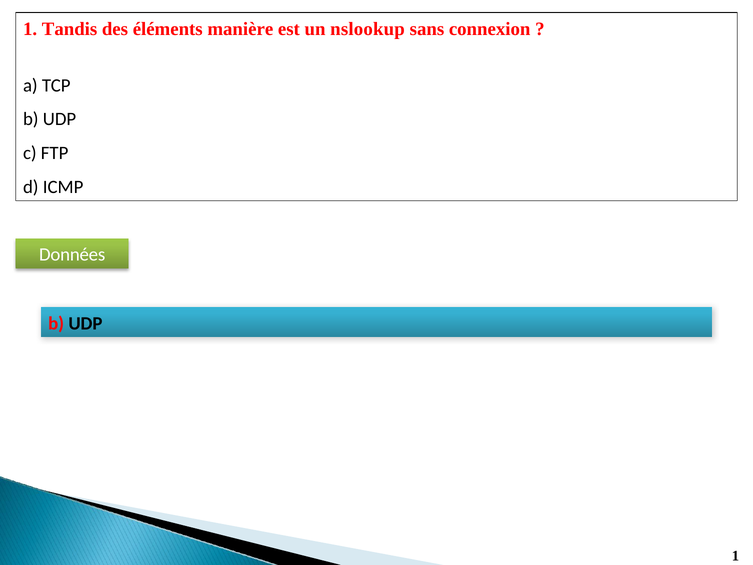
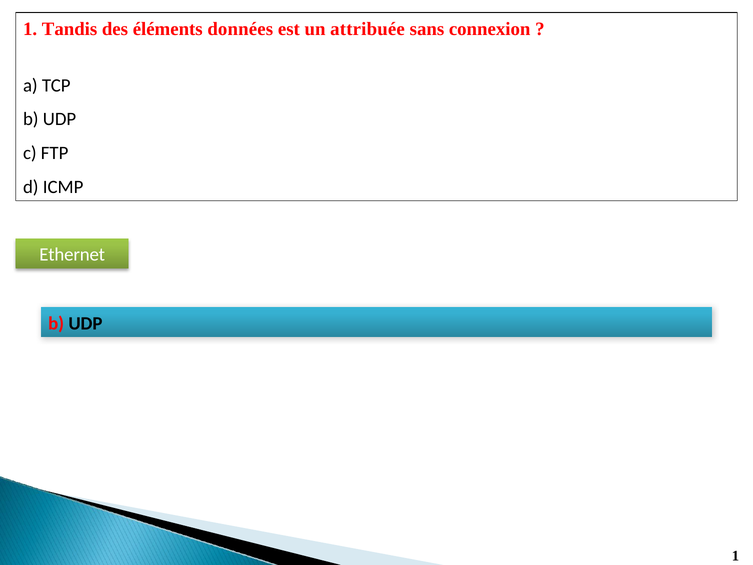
manière: manière -> données (240, 29)
nslookup: nslookup -> attribuée (368, 29)
Données: Données -> Ethernet (72, 255)
